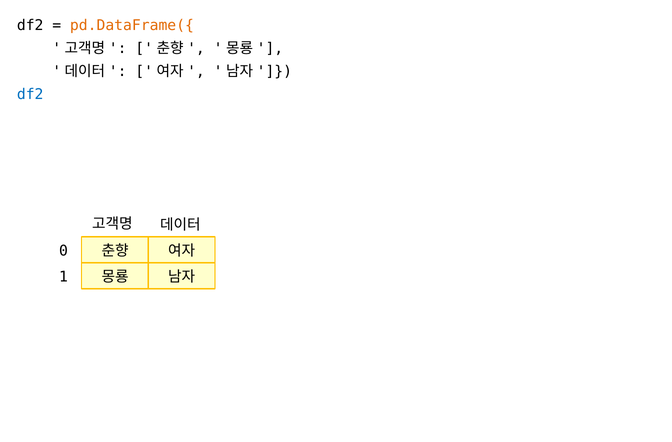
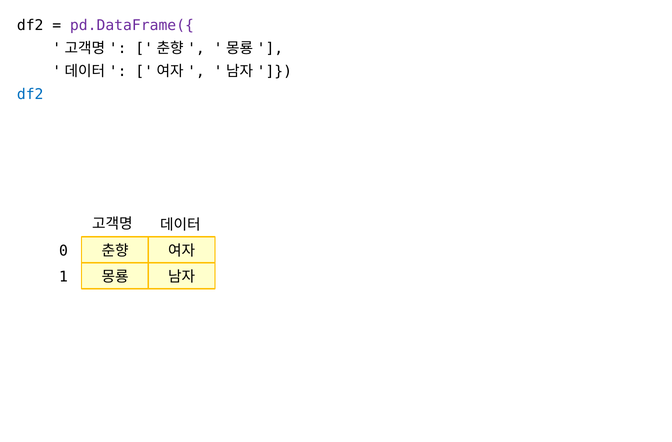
pd.DataFrame({ colour: orange -> purple (132, 25)
